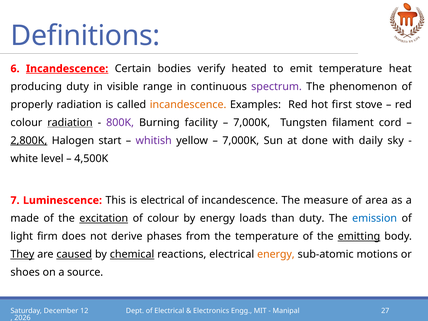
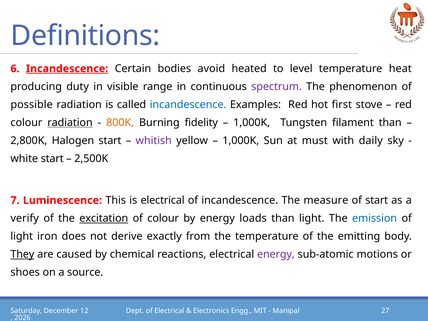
verify: verify -> avoid (211, 69)
emit: emit -> level (301, 69)
properly: properly -> possible (32, 105)
incandescence colour: orange -> blue (188, 105)
800K colour: purple -> orange (120, 123)
facility: facility -> fidelity (201, 123)
7,000K: 7,000K -> 1,000K (252, 123)
filament cord: cord -> than (390, 123)
2,800K underline: present -> none (29, 141)
7,000K: 7,000K -> 1,000K (241, 141)
done: done -> must (315, 141)
white level: level -> start (52, 159)
4,500K: 4,500K -> 2,500K (91, 159)
of area: area -> start (377, 200)
made: made -> verify (25, 218)
than duty: duty -> light (312, 218)
firm: firm -> iron (47, 236)
phases: phases -> exactly (164, 236)
emitting underline: present -> none (359, 236)
caused underline: present -> none (74, 254)
chemical underline: present -> none (132, 254)
energy colour: orange -> purple (276, 254)
